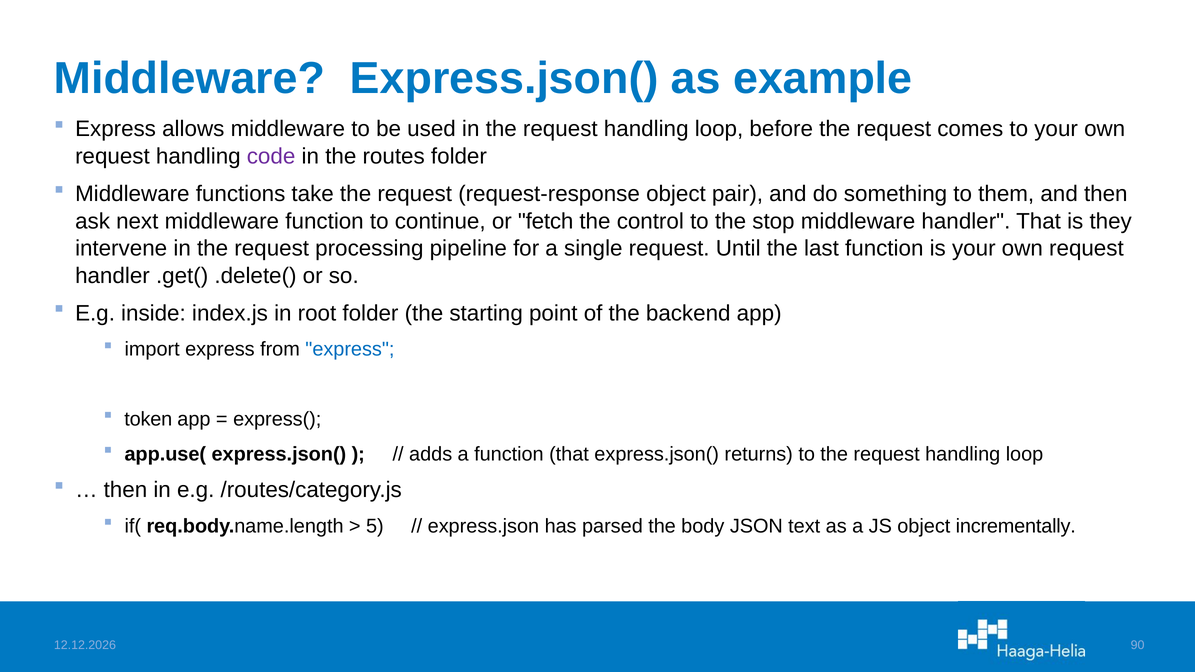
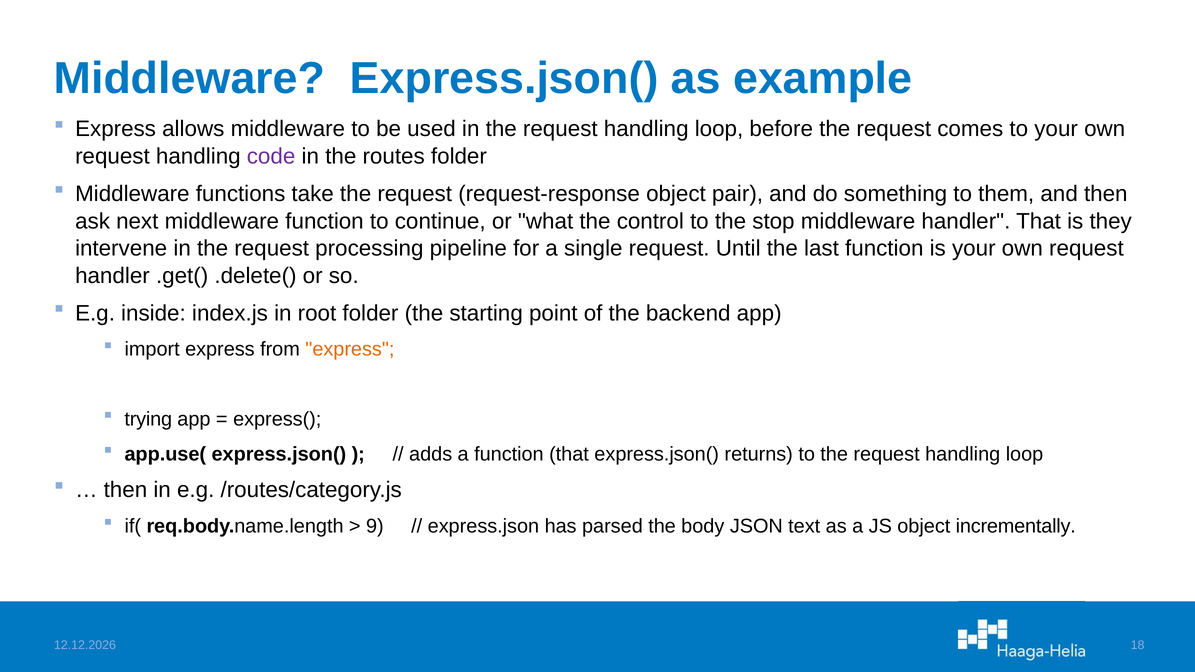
fetch: fetch -> what (546, 221)
express colour: blue -> orange (350, 349)
token: token -> trying (148, 419)
5: 5 -> 9 (375, 526)
90: 90 -> 18 (1138, 645)
